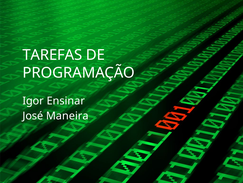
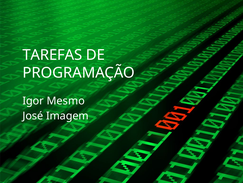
Ensinar: Ensinar -> Mesmo (66, 100)
Maneira: Maneira -> Imagem (67, 116)
